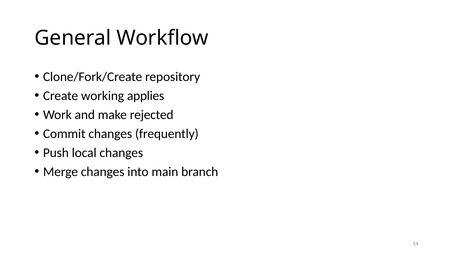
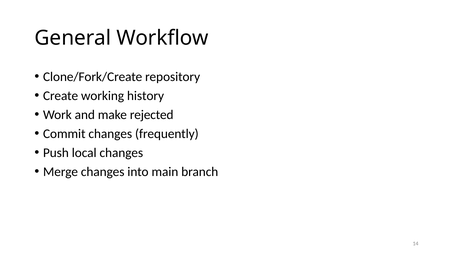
applies: applies -> history (146, 96)
